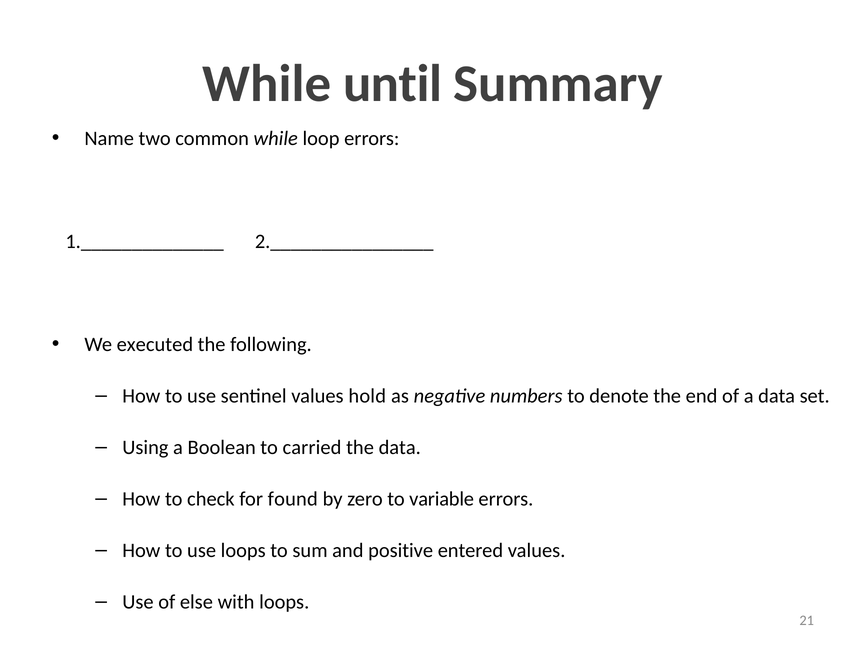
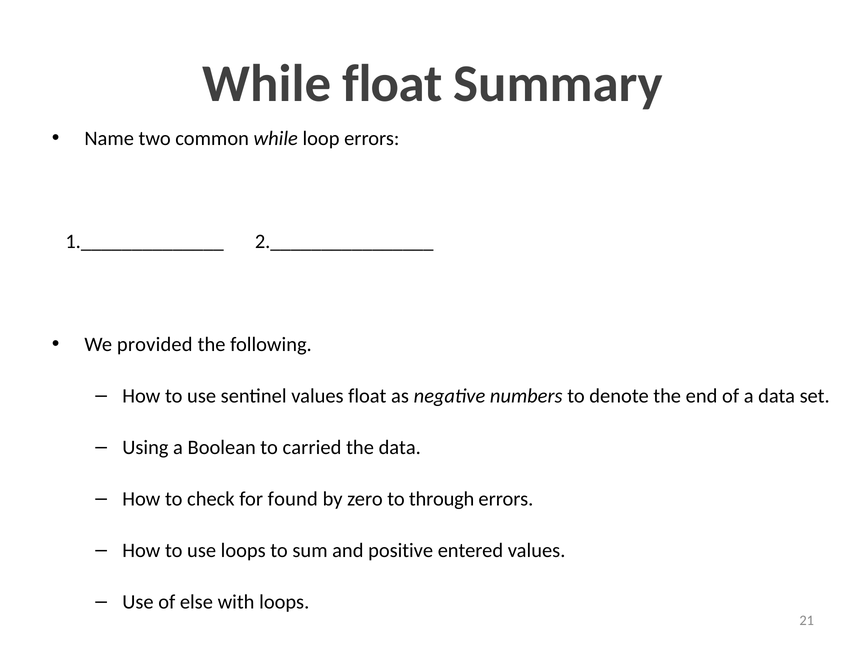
While until: until -> float (393, 84)
executed: executed -> provided (155, 344)
values hold: hold -> float (367, 396)
variable: variable -> through (442, 499)
